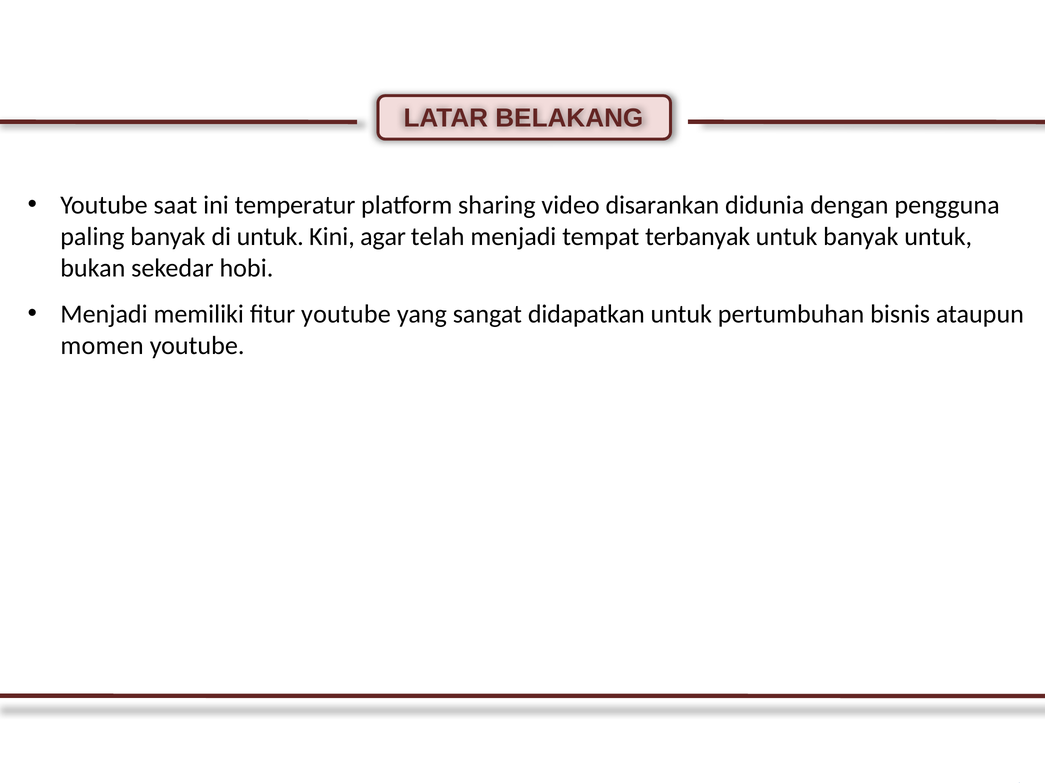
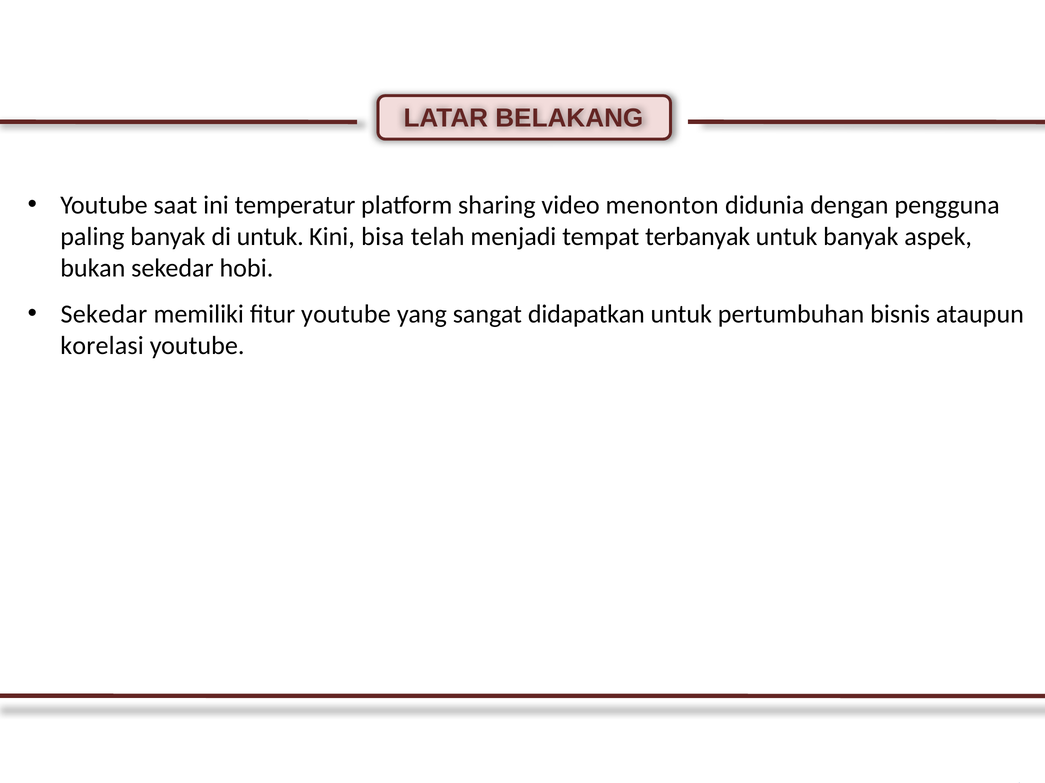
disarankan: disarankan -> menonton (662, 205)
agar: agar -> bisa (383, 237)
banyak untuk: untuk -> aspek (938, 237)
Menjadi: Menjadi -> Sekedar (104, 315)
momen: momen -> korelasi (102, 346)
